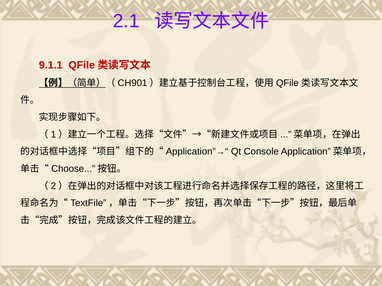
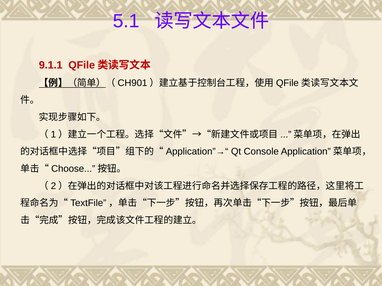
2.1: 2.1 -> 5.1 (126, 21)
